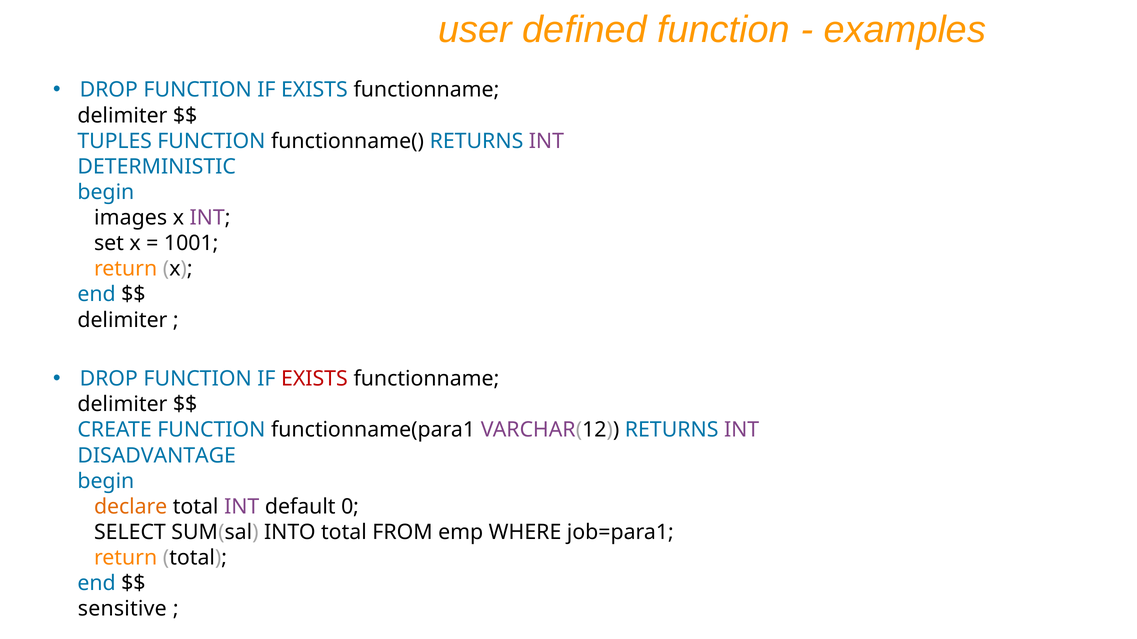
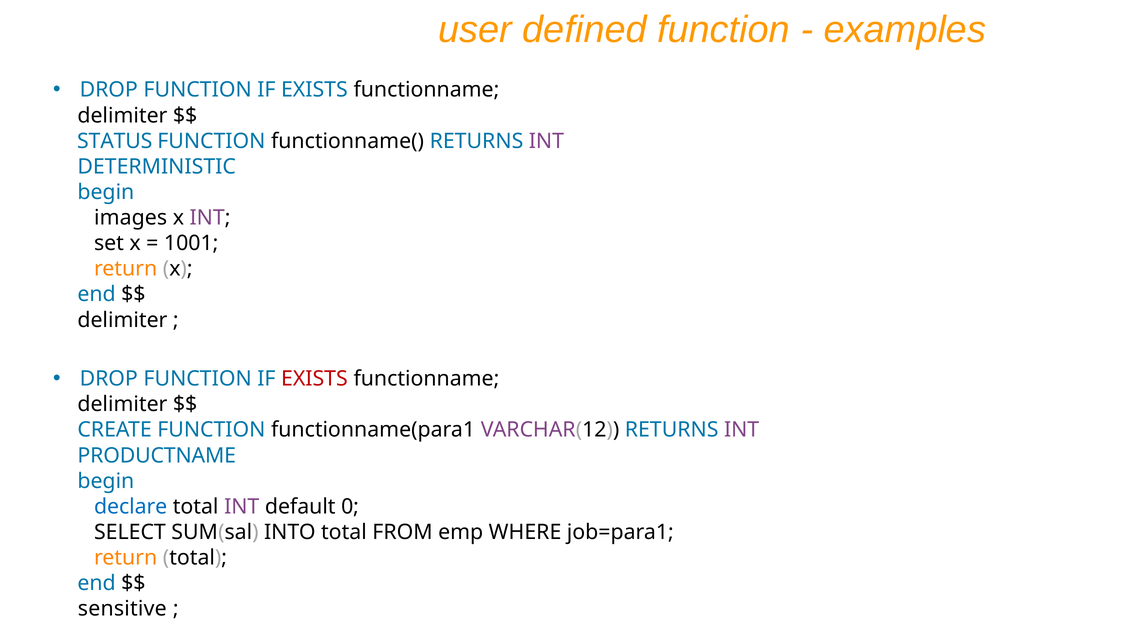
TUPLES: TUPLES -> STATUS (115, 141)
DISADVANTAGE: DISADVANTAGE -> PRODUCTNAME (157, 456)
declare colour: orange -> blue (131, 507)
